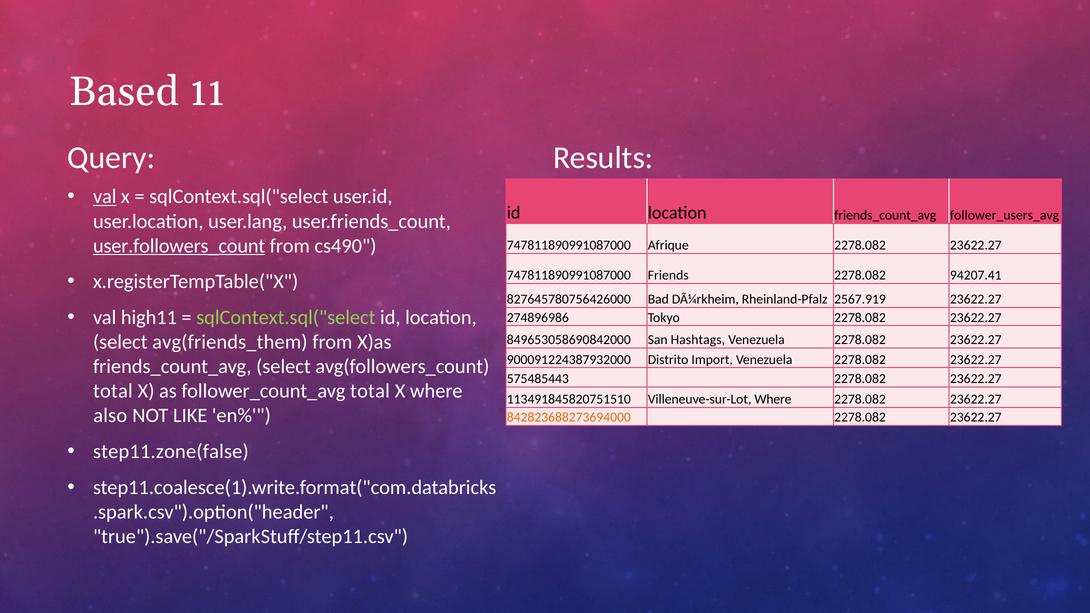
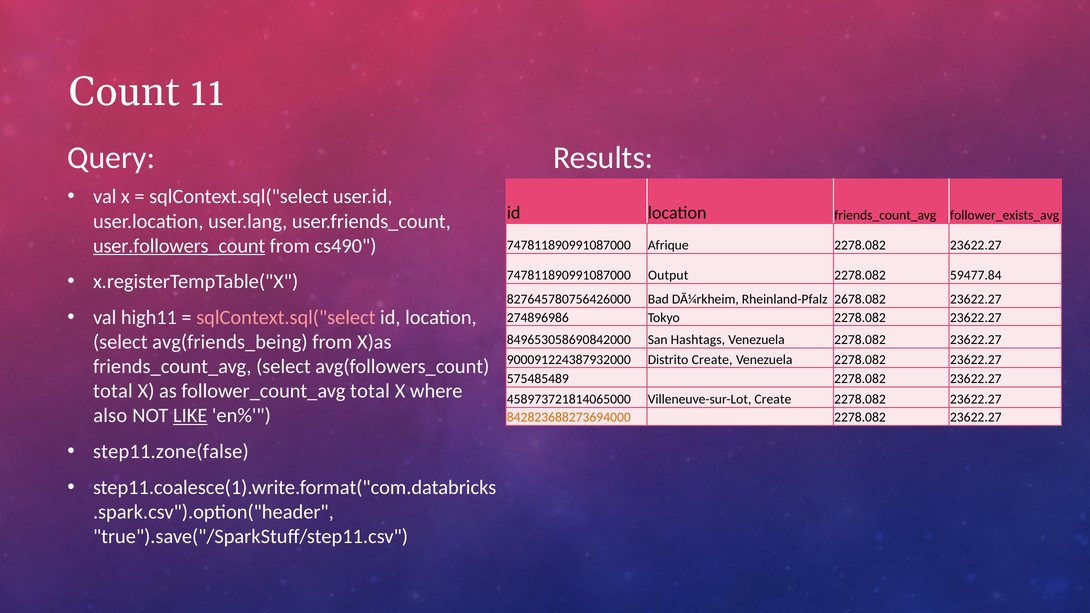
Based: Based -> Count (125, 92)
val underline: present -> none (105, 197)
follower_users_avg: follower_users_avg -> follower_exists_avg (1005, 215)
Friends: Friends -> Output (668, 275)
94207.41: 94207.41 -> 59477.84 (976, 275)
2567.919: 2567.919 -> 2678.082 (860, 299)
sqlContext.sql("select colour: light green -> pink (286, 318)
avg(friends_them: avg(friends_them -> avg(friends_being (230, 342)
Distrito Import: Import -> Create (712, 360)
575485443: 575485443 -> 575485489 (538, 379)
113491845820751510: 113491845820751510 -> 458973721814065000 (569, 399)
Villeneuve-sur-Lot Where: Where -> Create (773, 399)
LIKE underline: none -> present (190, 416)
